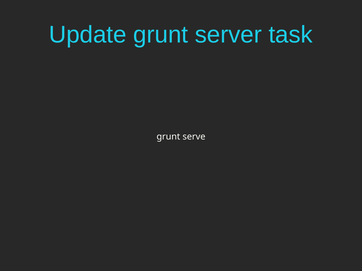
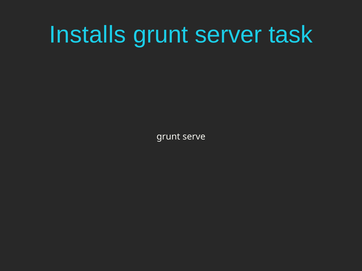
Update: Update -> Installs (88, 35)
